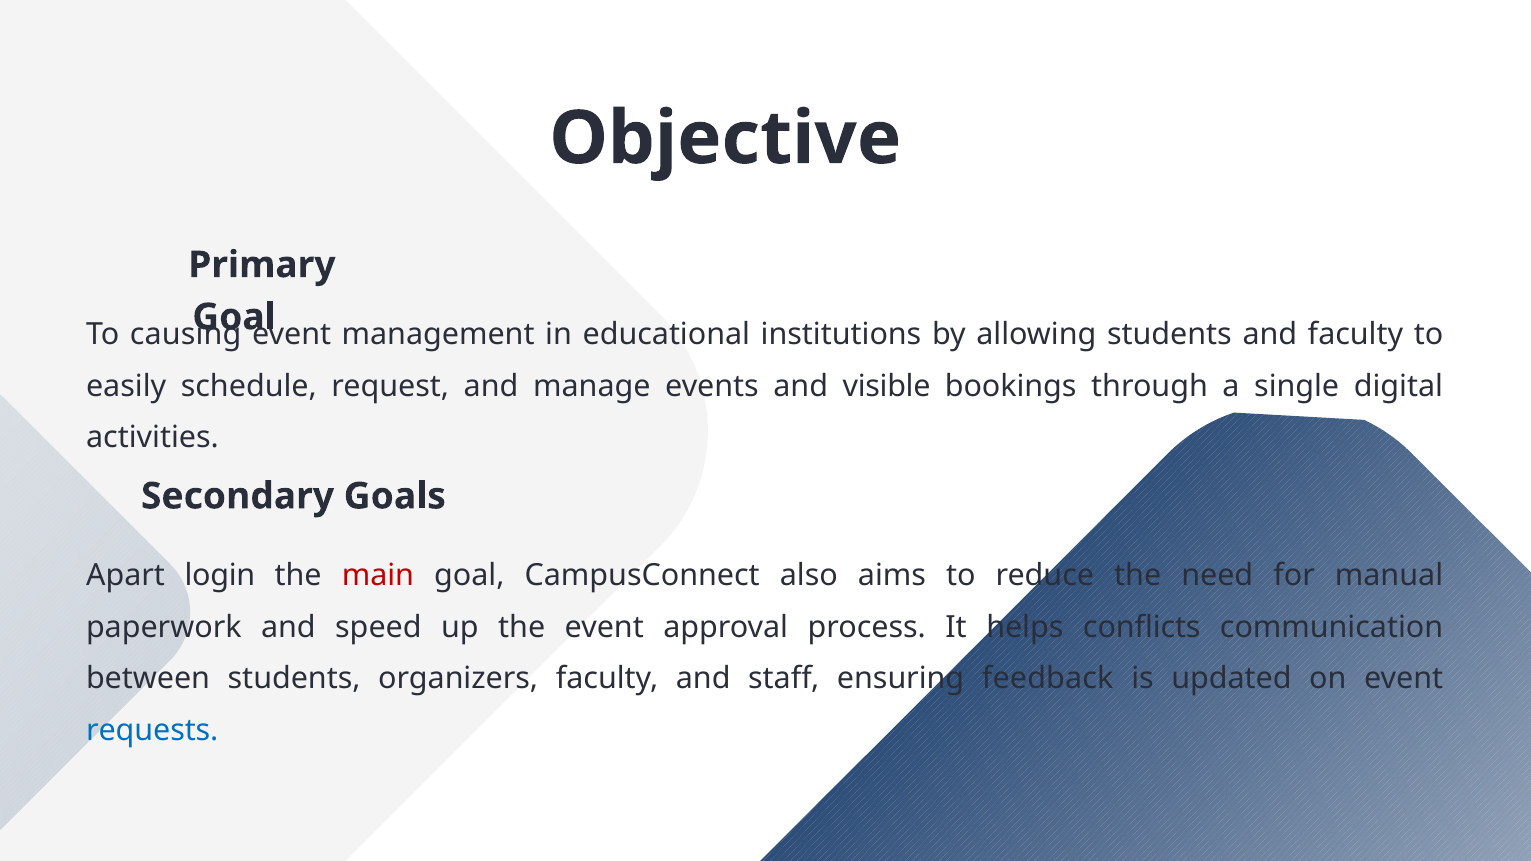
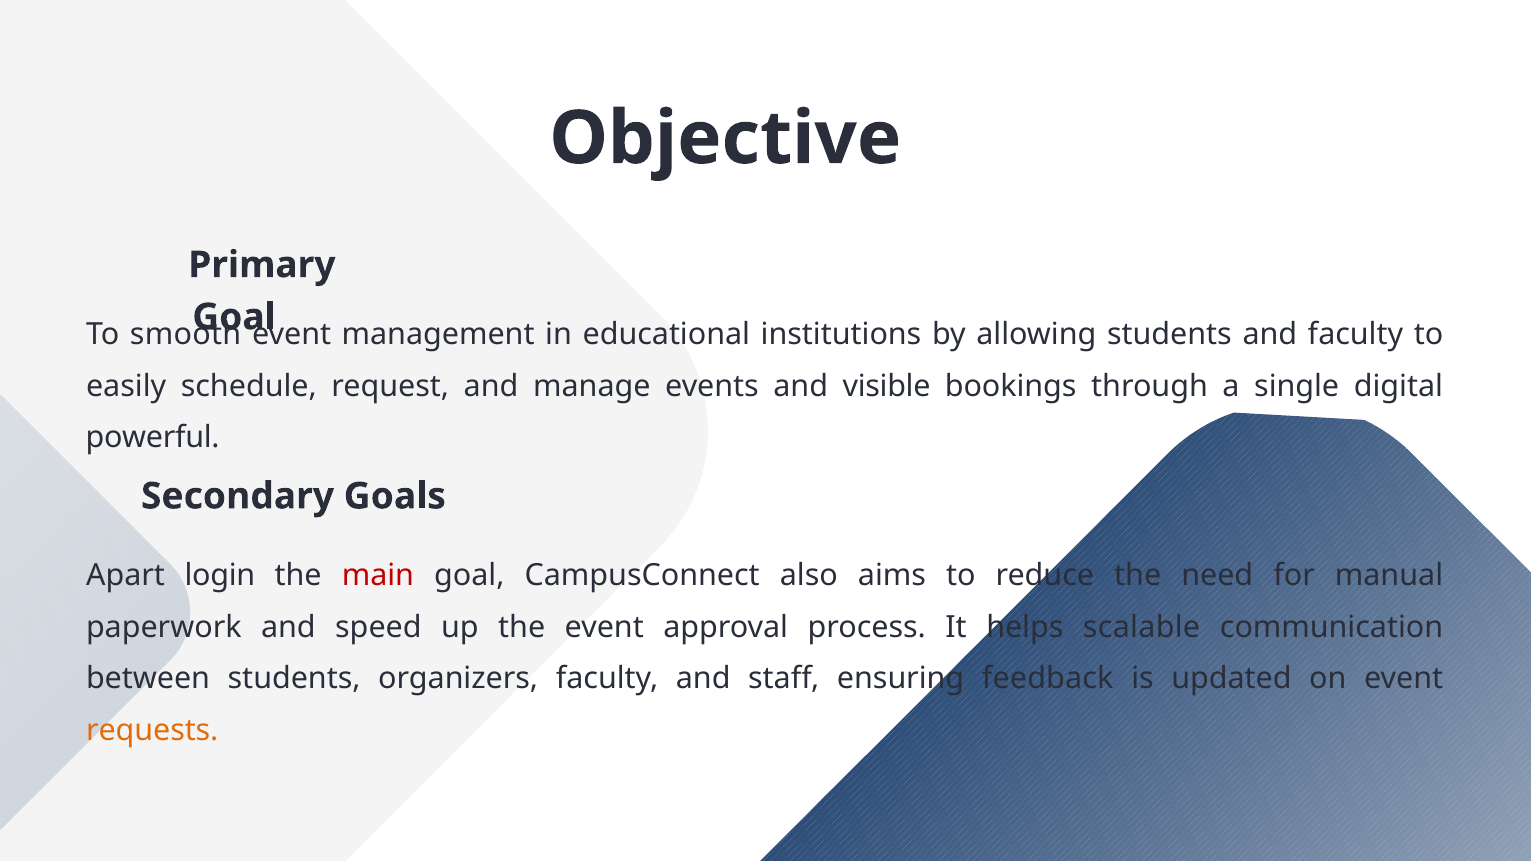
causing: causing -> smooth (186, 335)
activities: activities -> powerful (153, 438)
conflicts: conflicts -> scalable (1142, 627)
requests colour: blue -> orange (152, 730)
